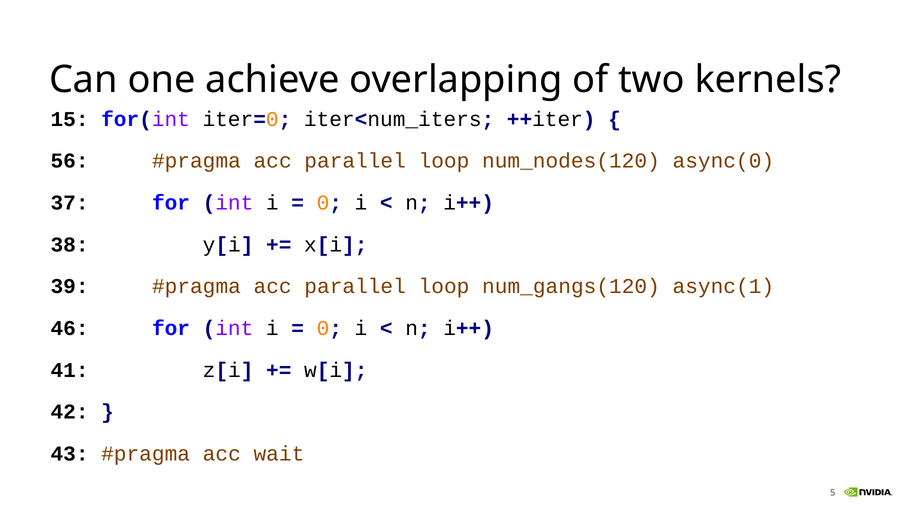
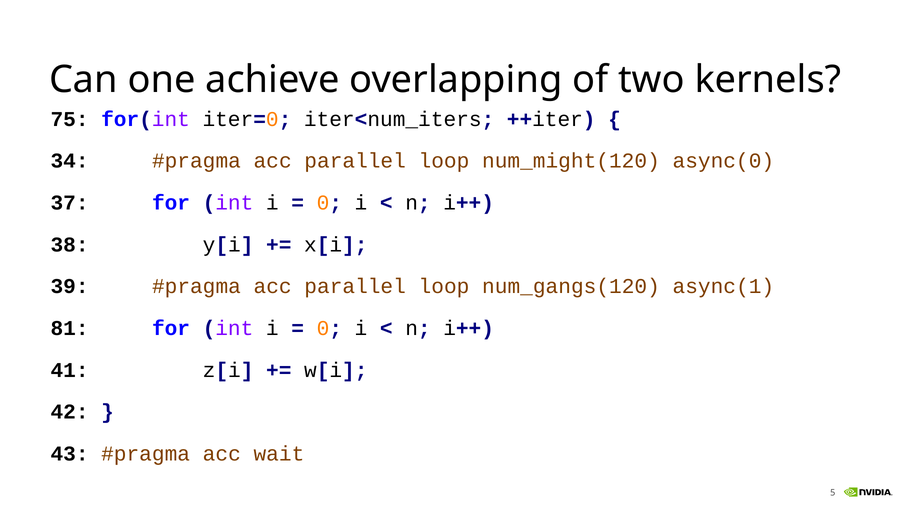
15: 15 -> 75 (70, 119)
56: 56 -> 34 (70, 161)
num_nodes(120: num_nodes(120 -> num_might(120 (571, 161)
46: 46 -> 81 (70, 328)
